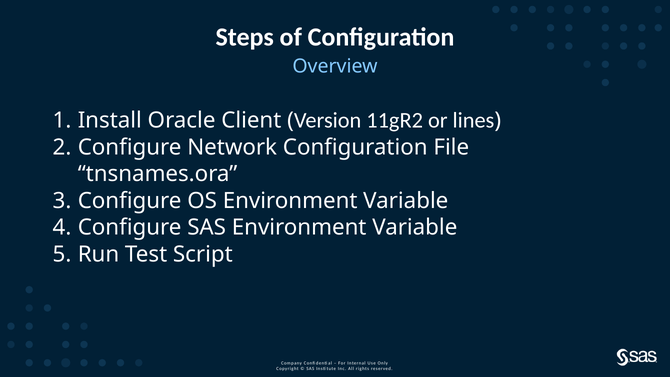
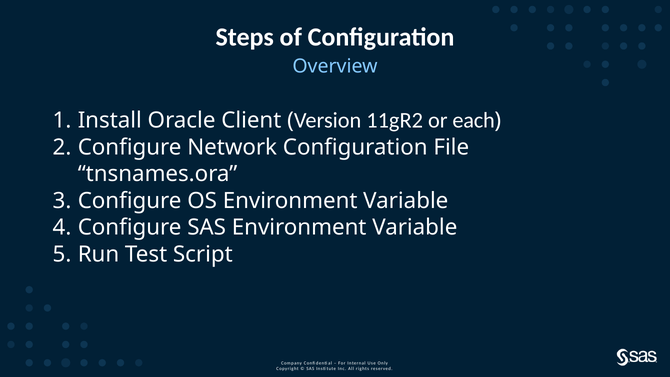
lines: lines -> each (474, 120)
